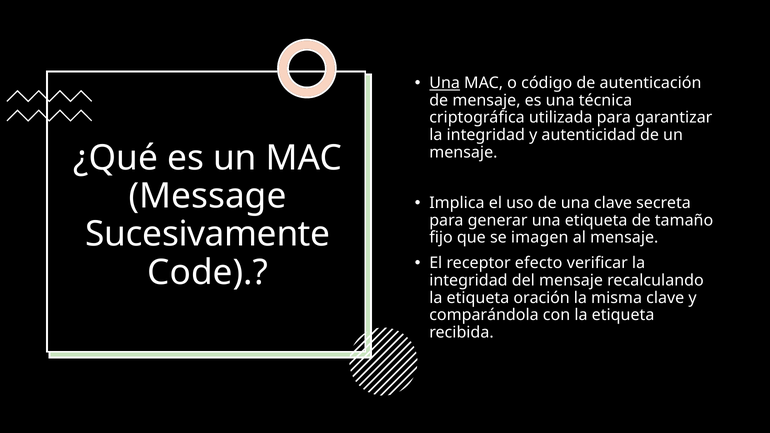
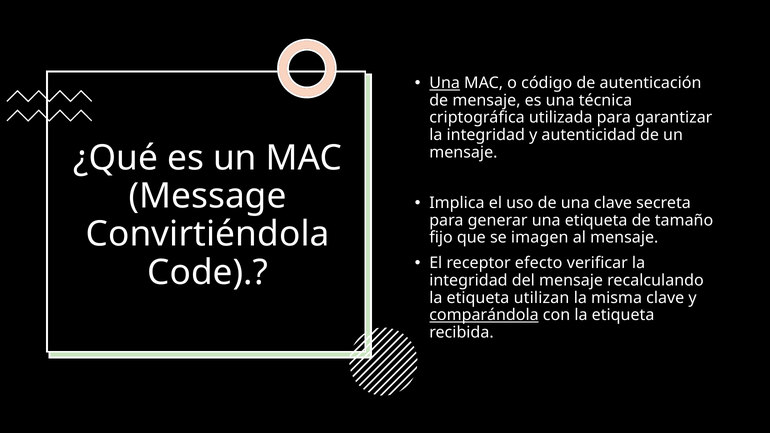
Sucesivamente: Sucesivamente -> Convirtiéndola (208, 234)
oración: oración -> utilizan (541, 298)
comparándola underline: none -> present (484, 315)
